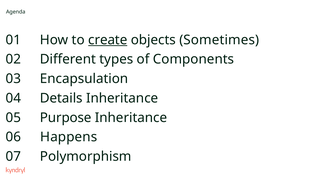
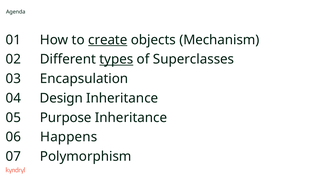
Sometimes: Sometimes -> Mechanism (219, 40)
types underline: none -> present (116, 59)
Components: Components -> Superclasses (194, 59)
Details: Details -> Design (61, 98)
